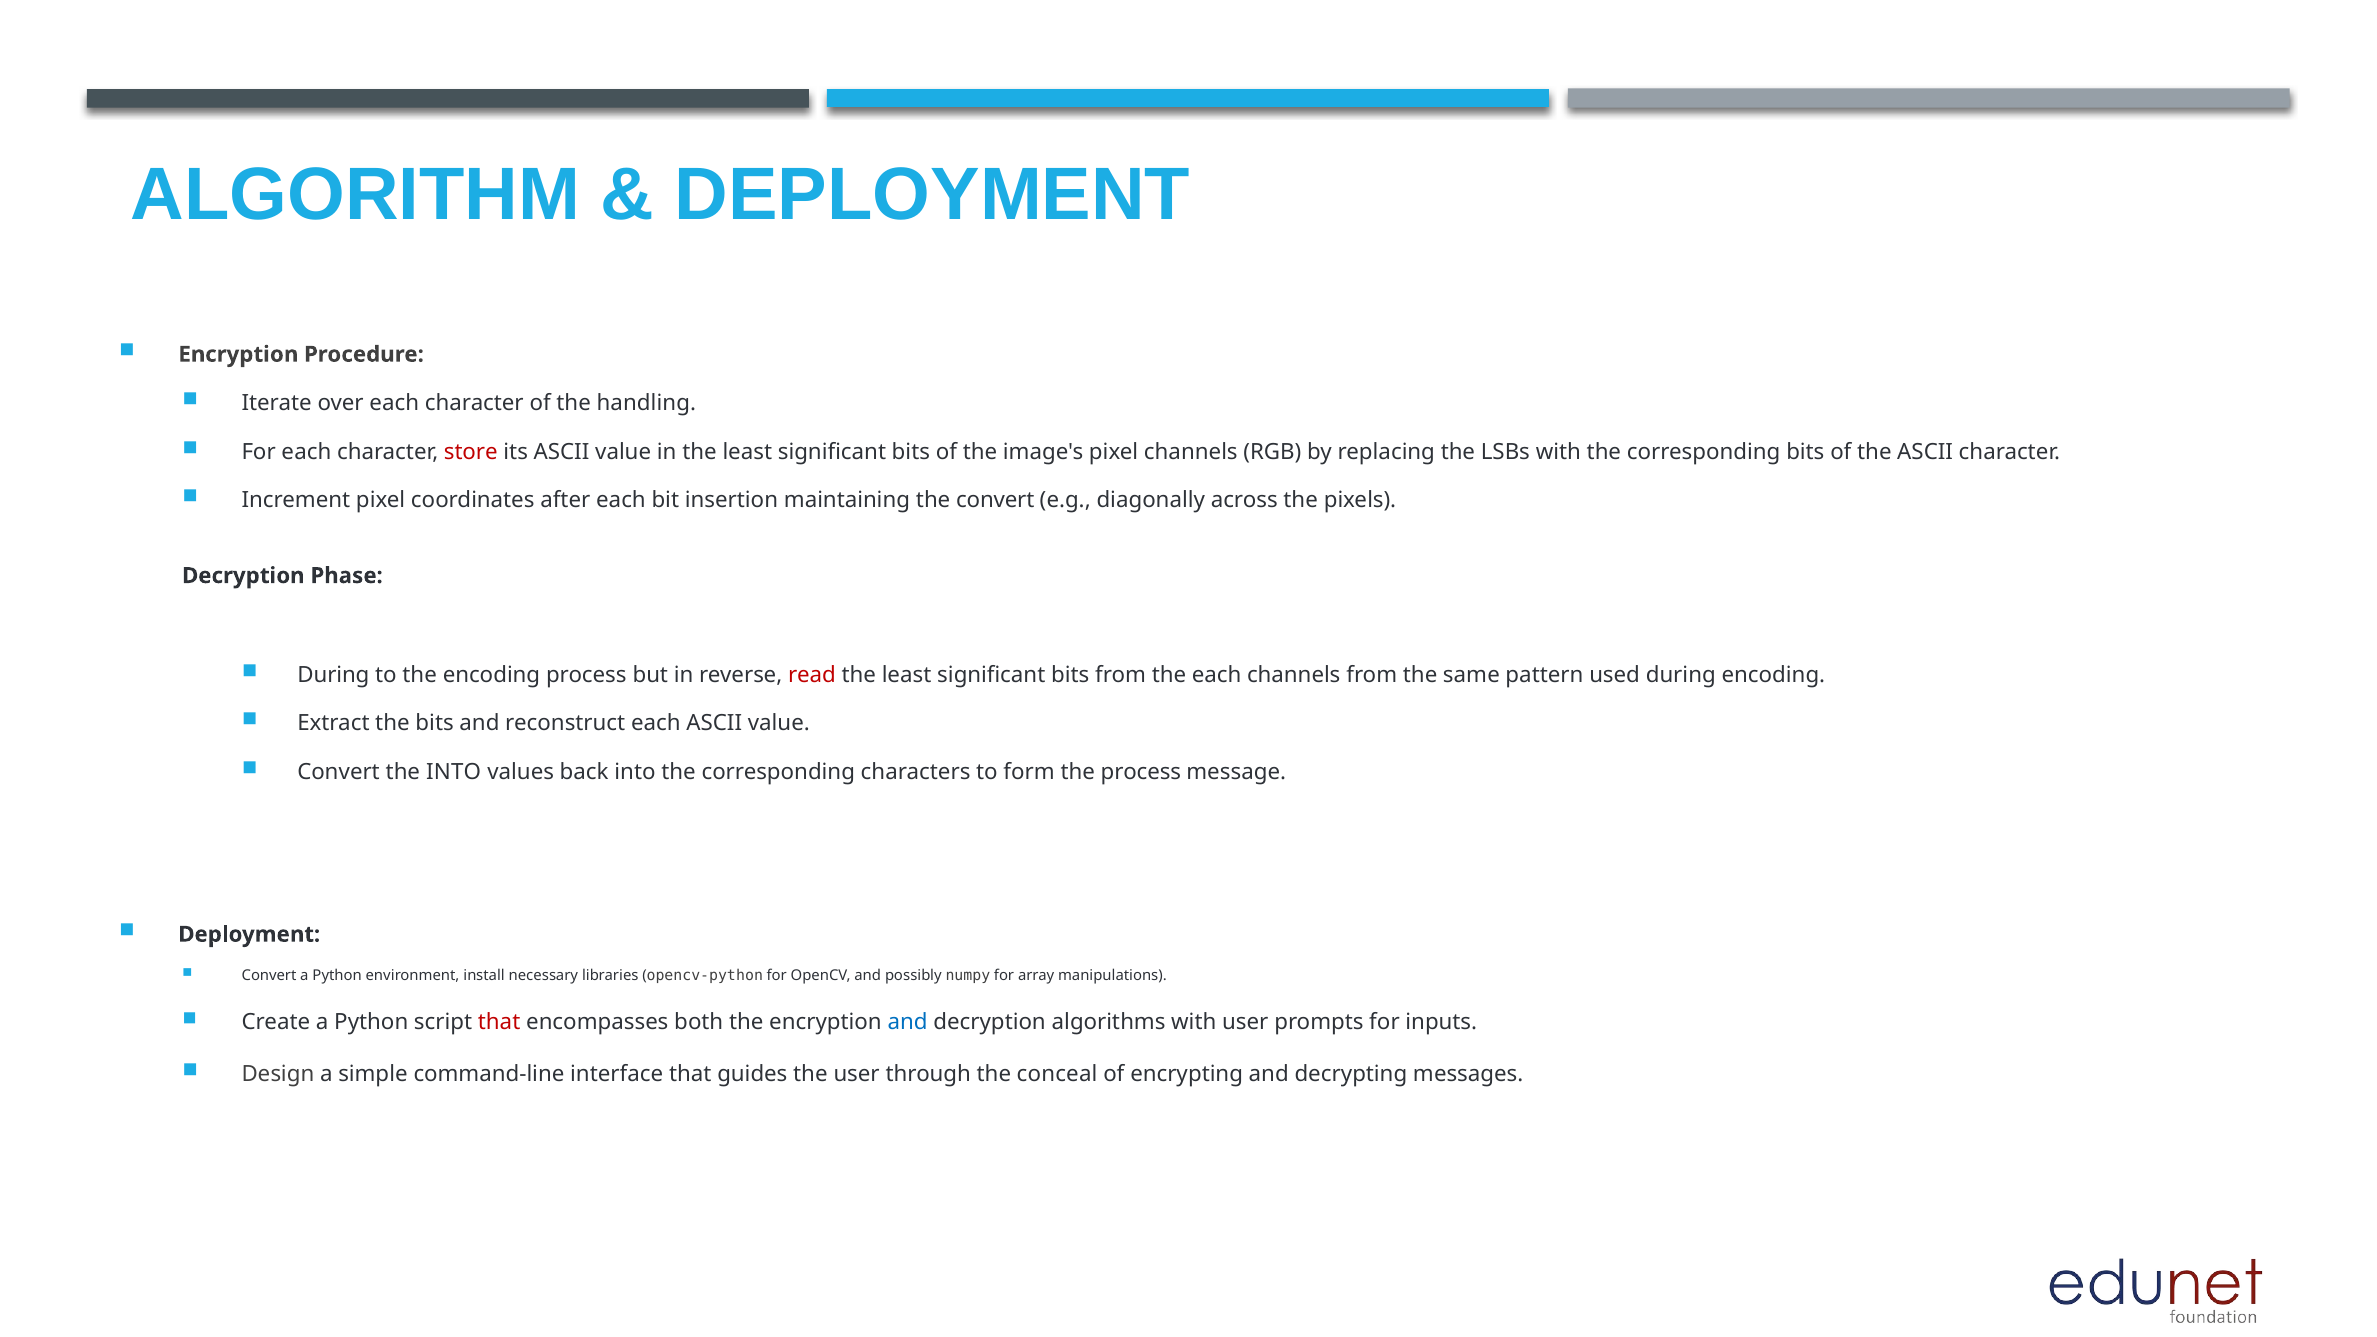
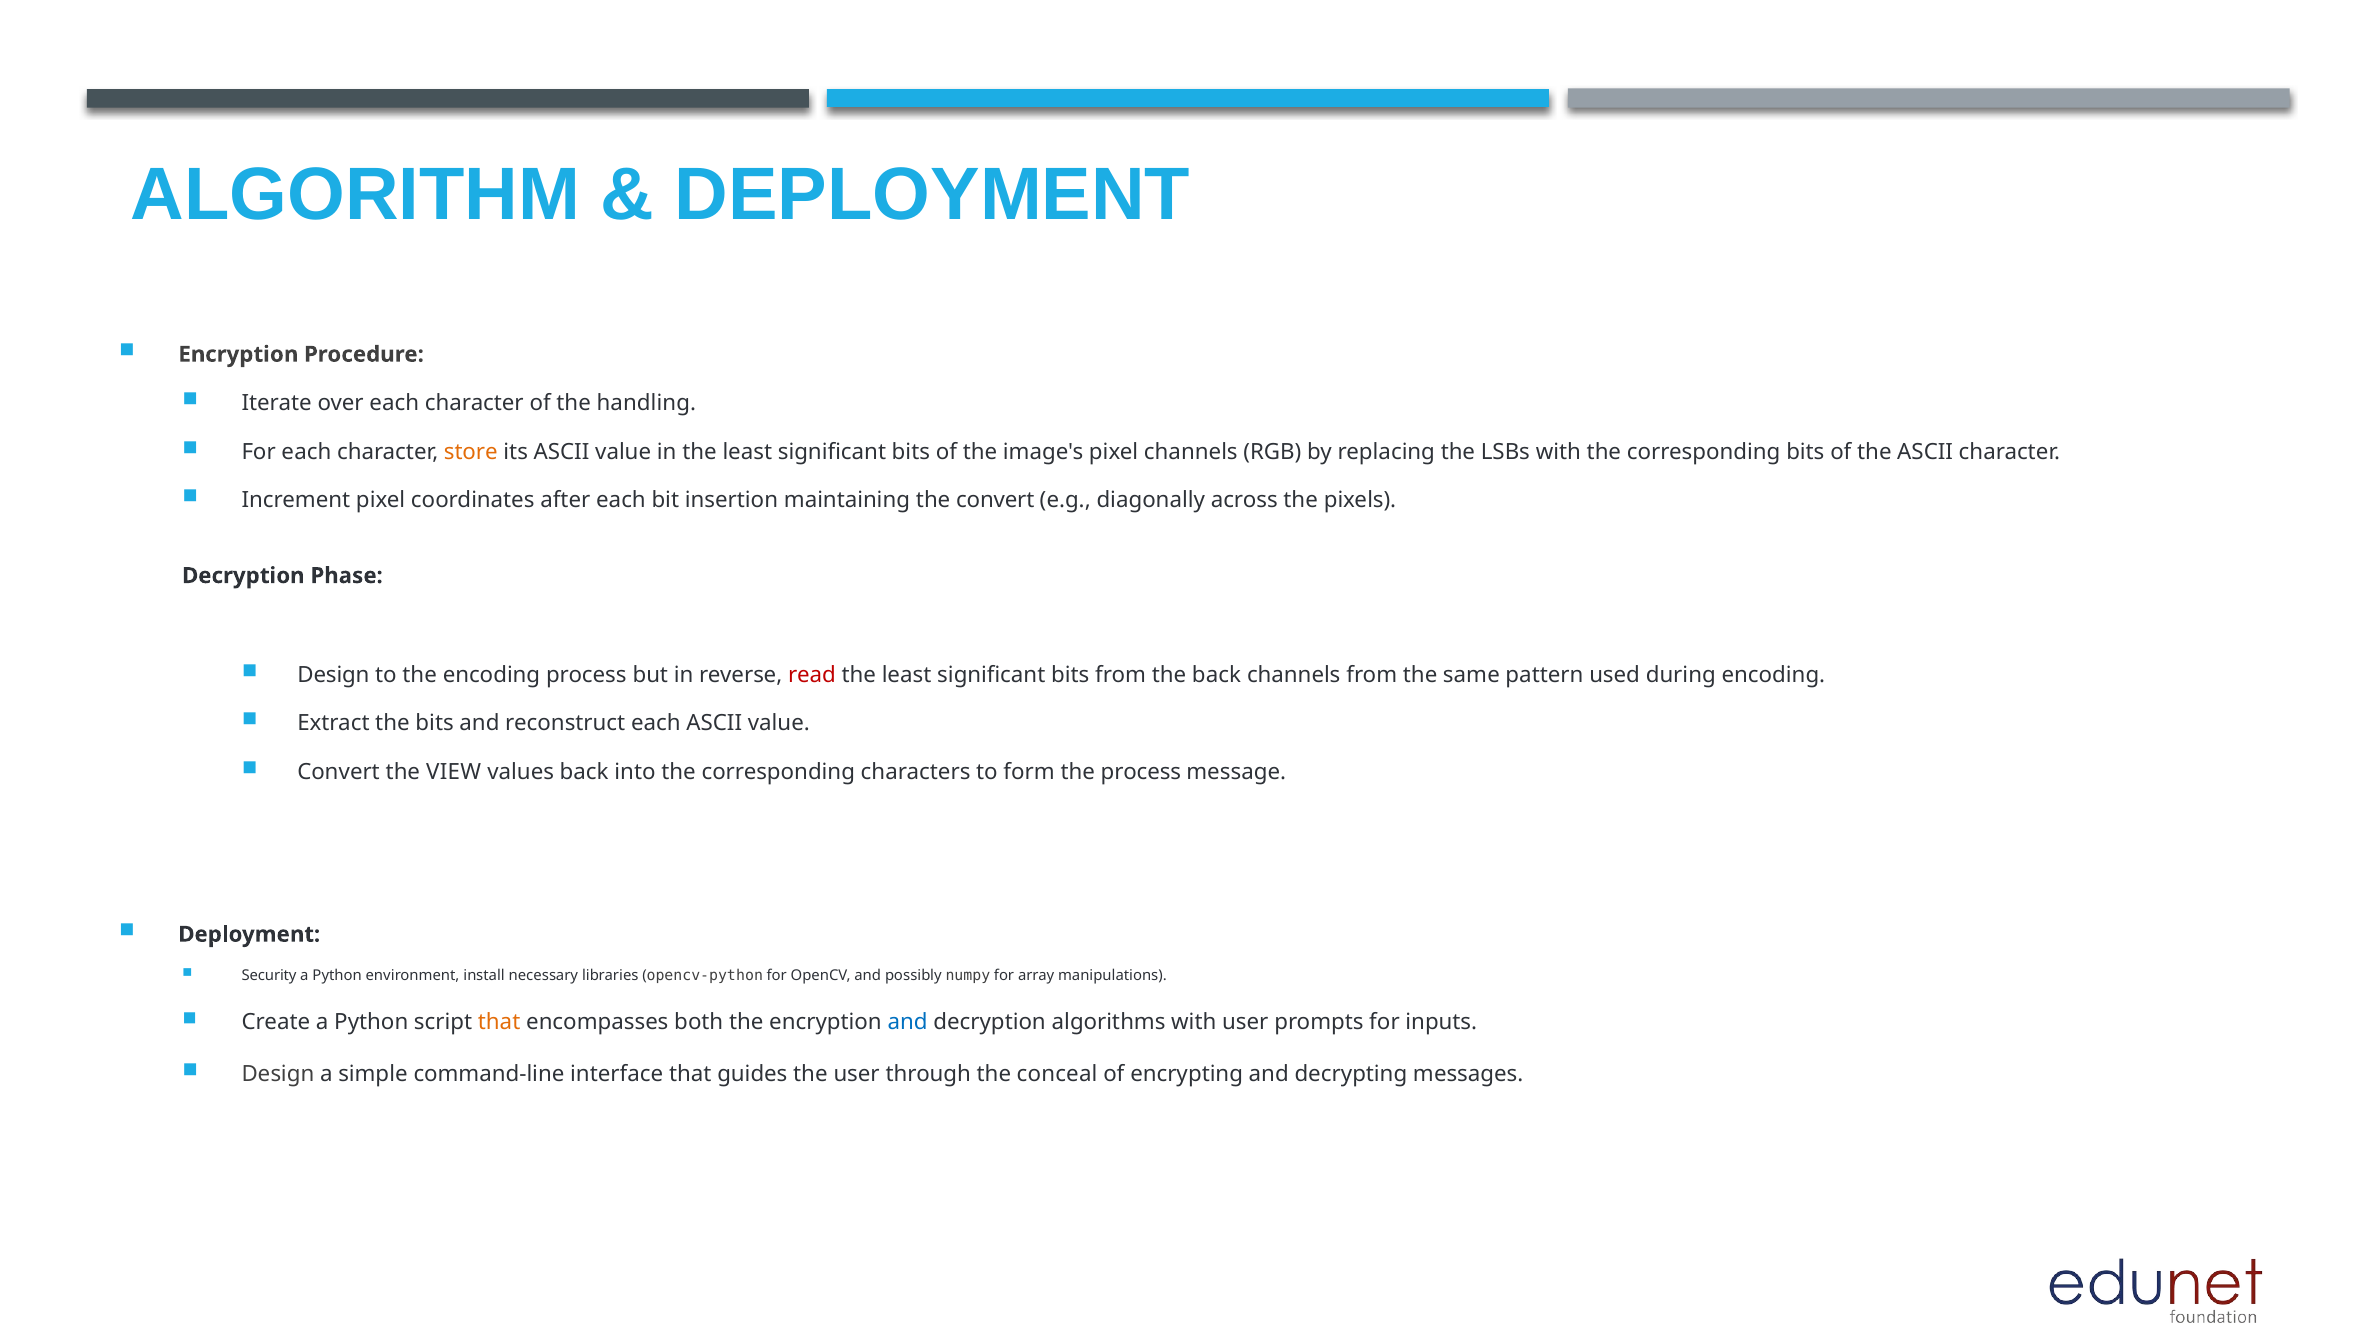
store colour: red -> orange (471, 452)
During: During -> Design (333, 675)
the each: each -> back (1217, 675)
the INTO: INTO -> VIEW (454, 772)
Convert: Convert -> Security (269, 976)
that colour: red -> orange (499, 1022)
